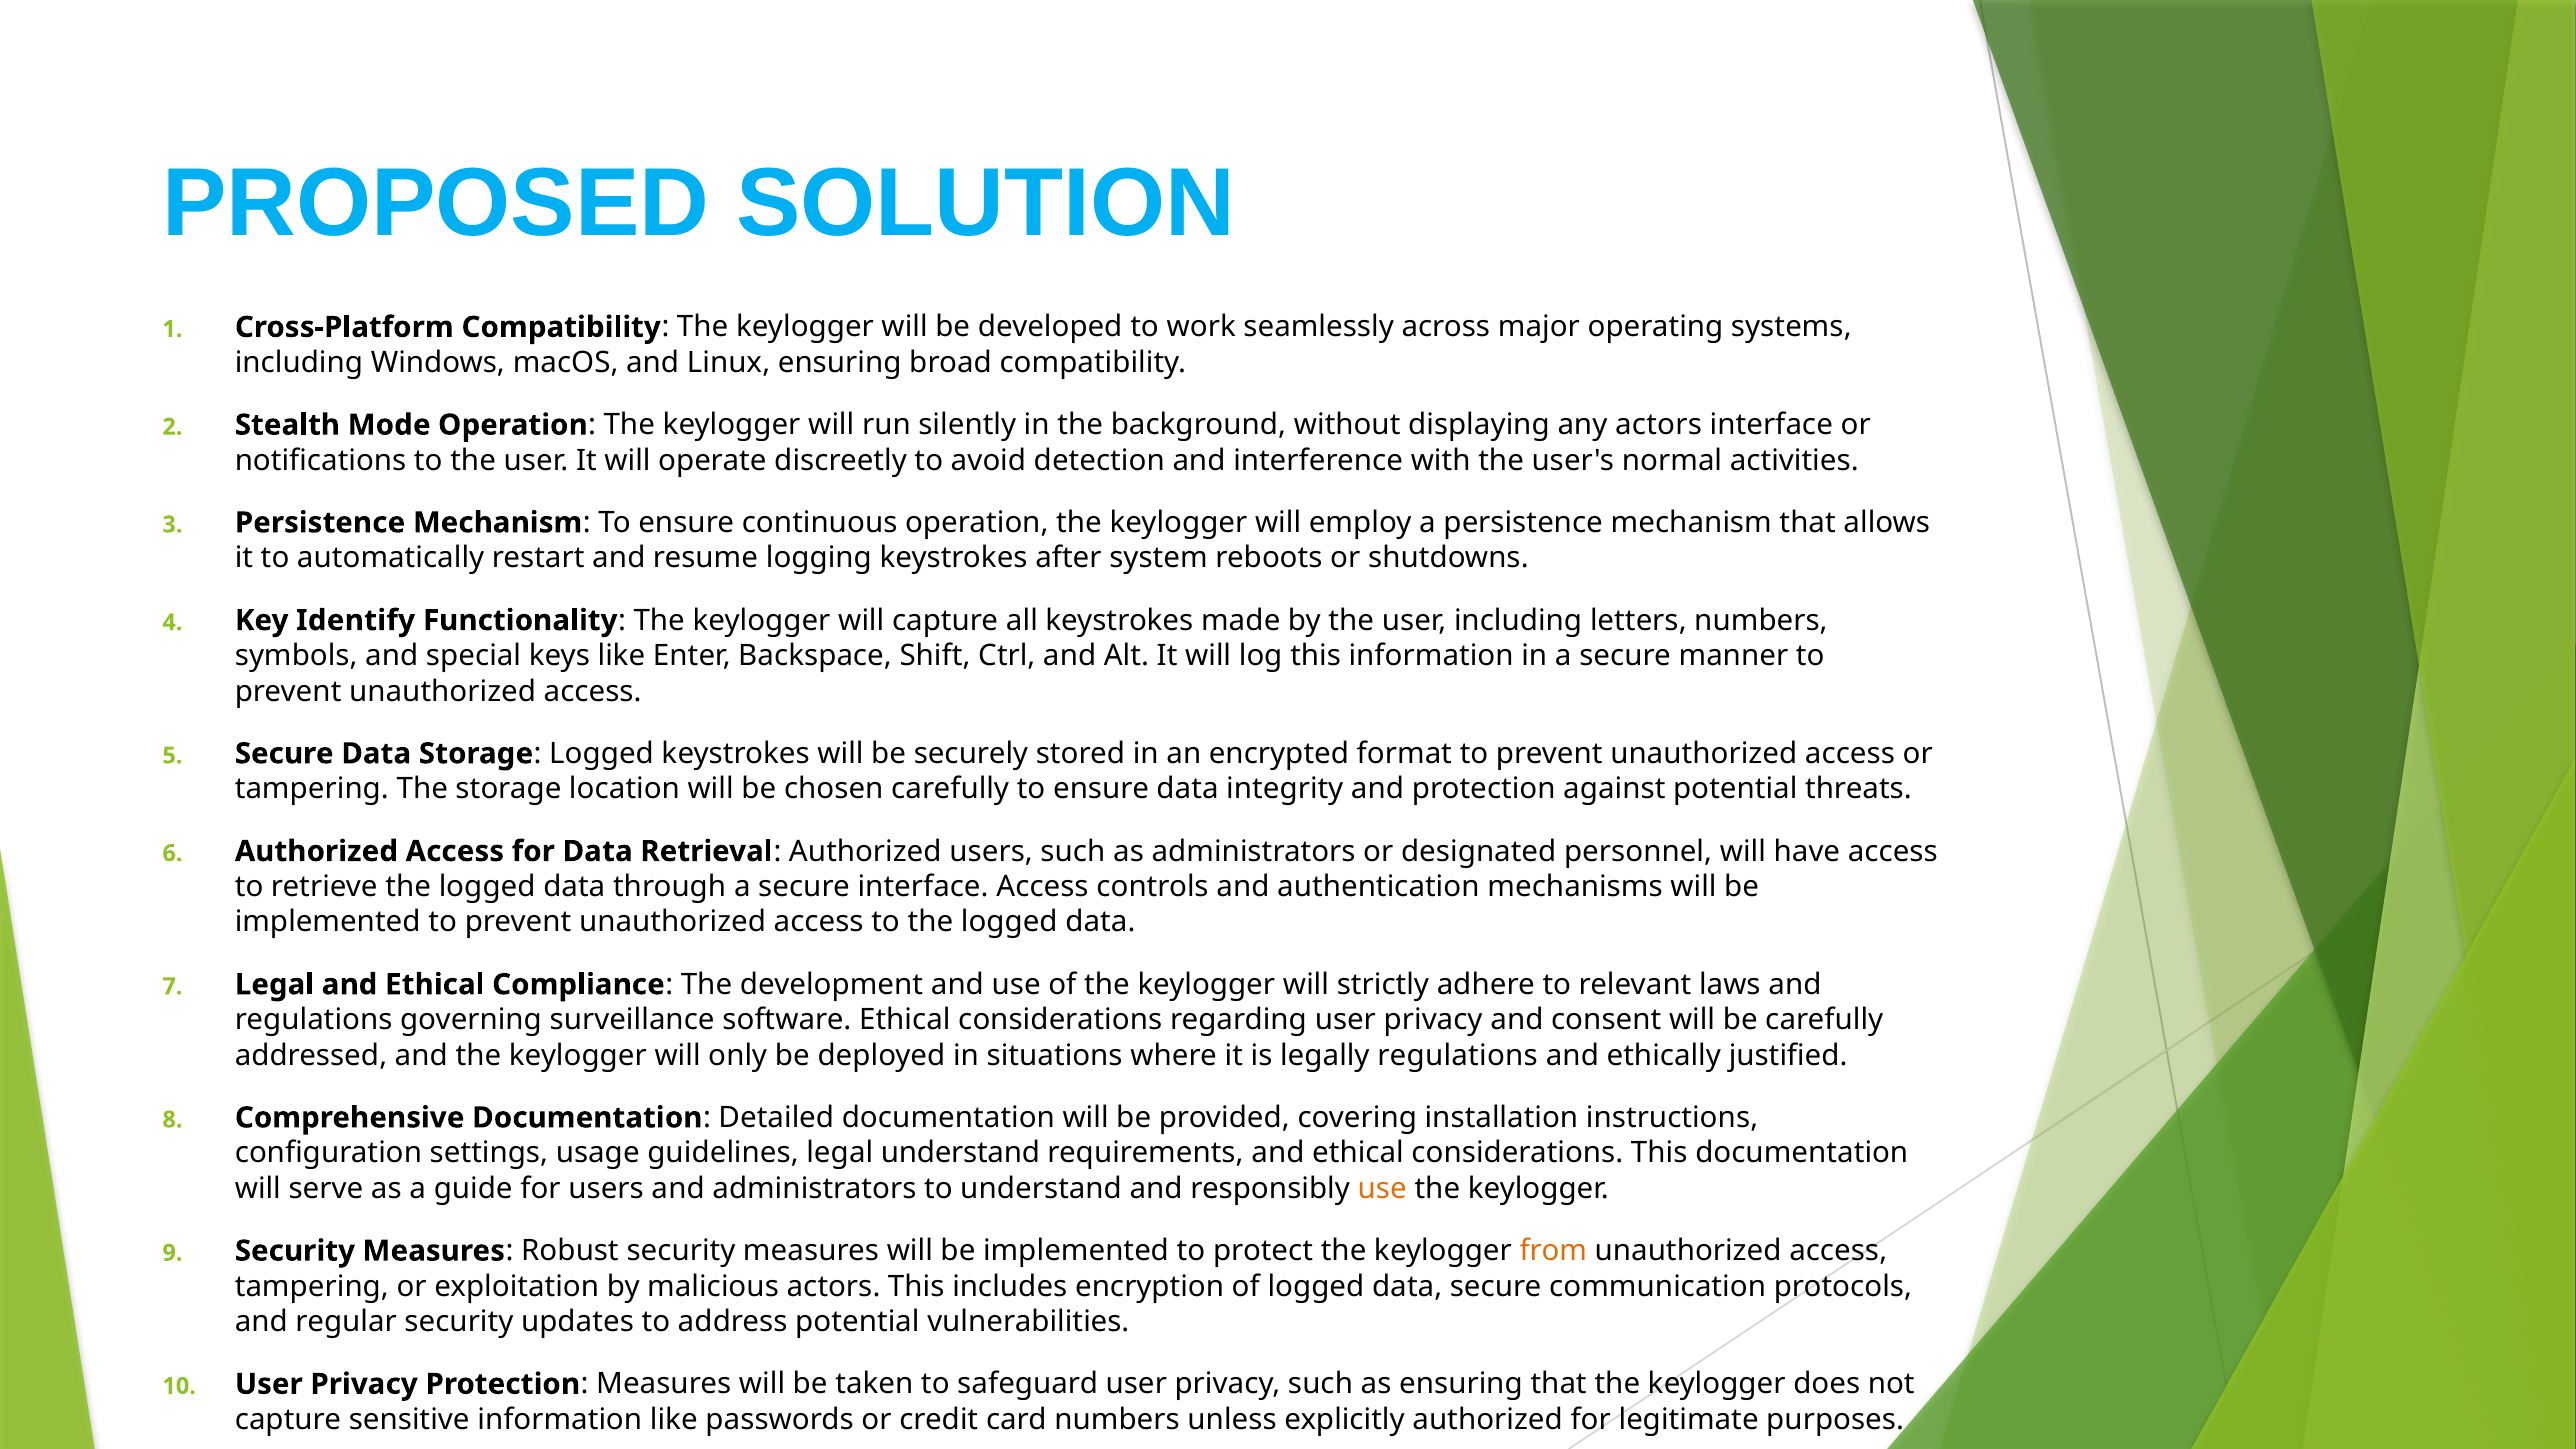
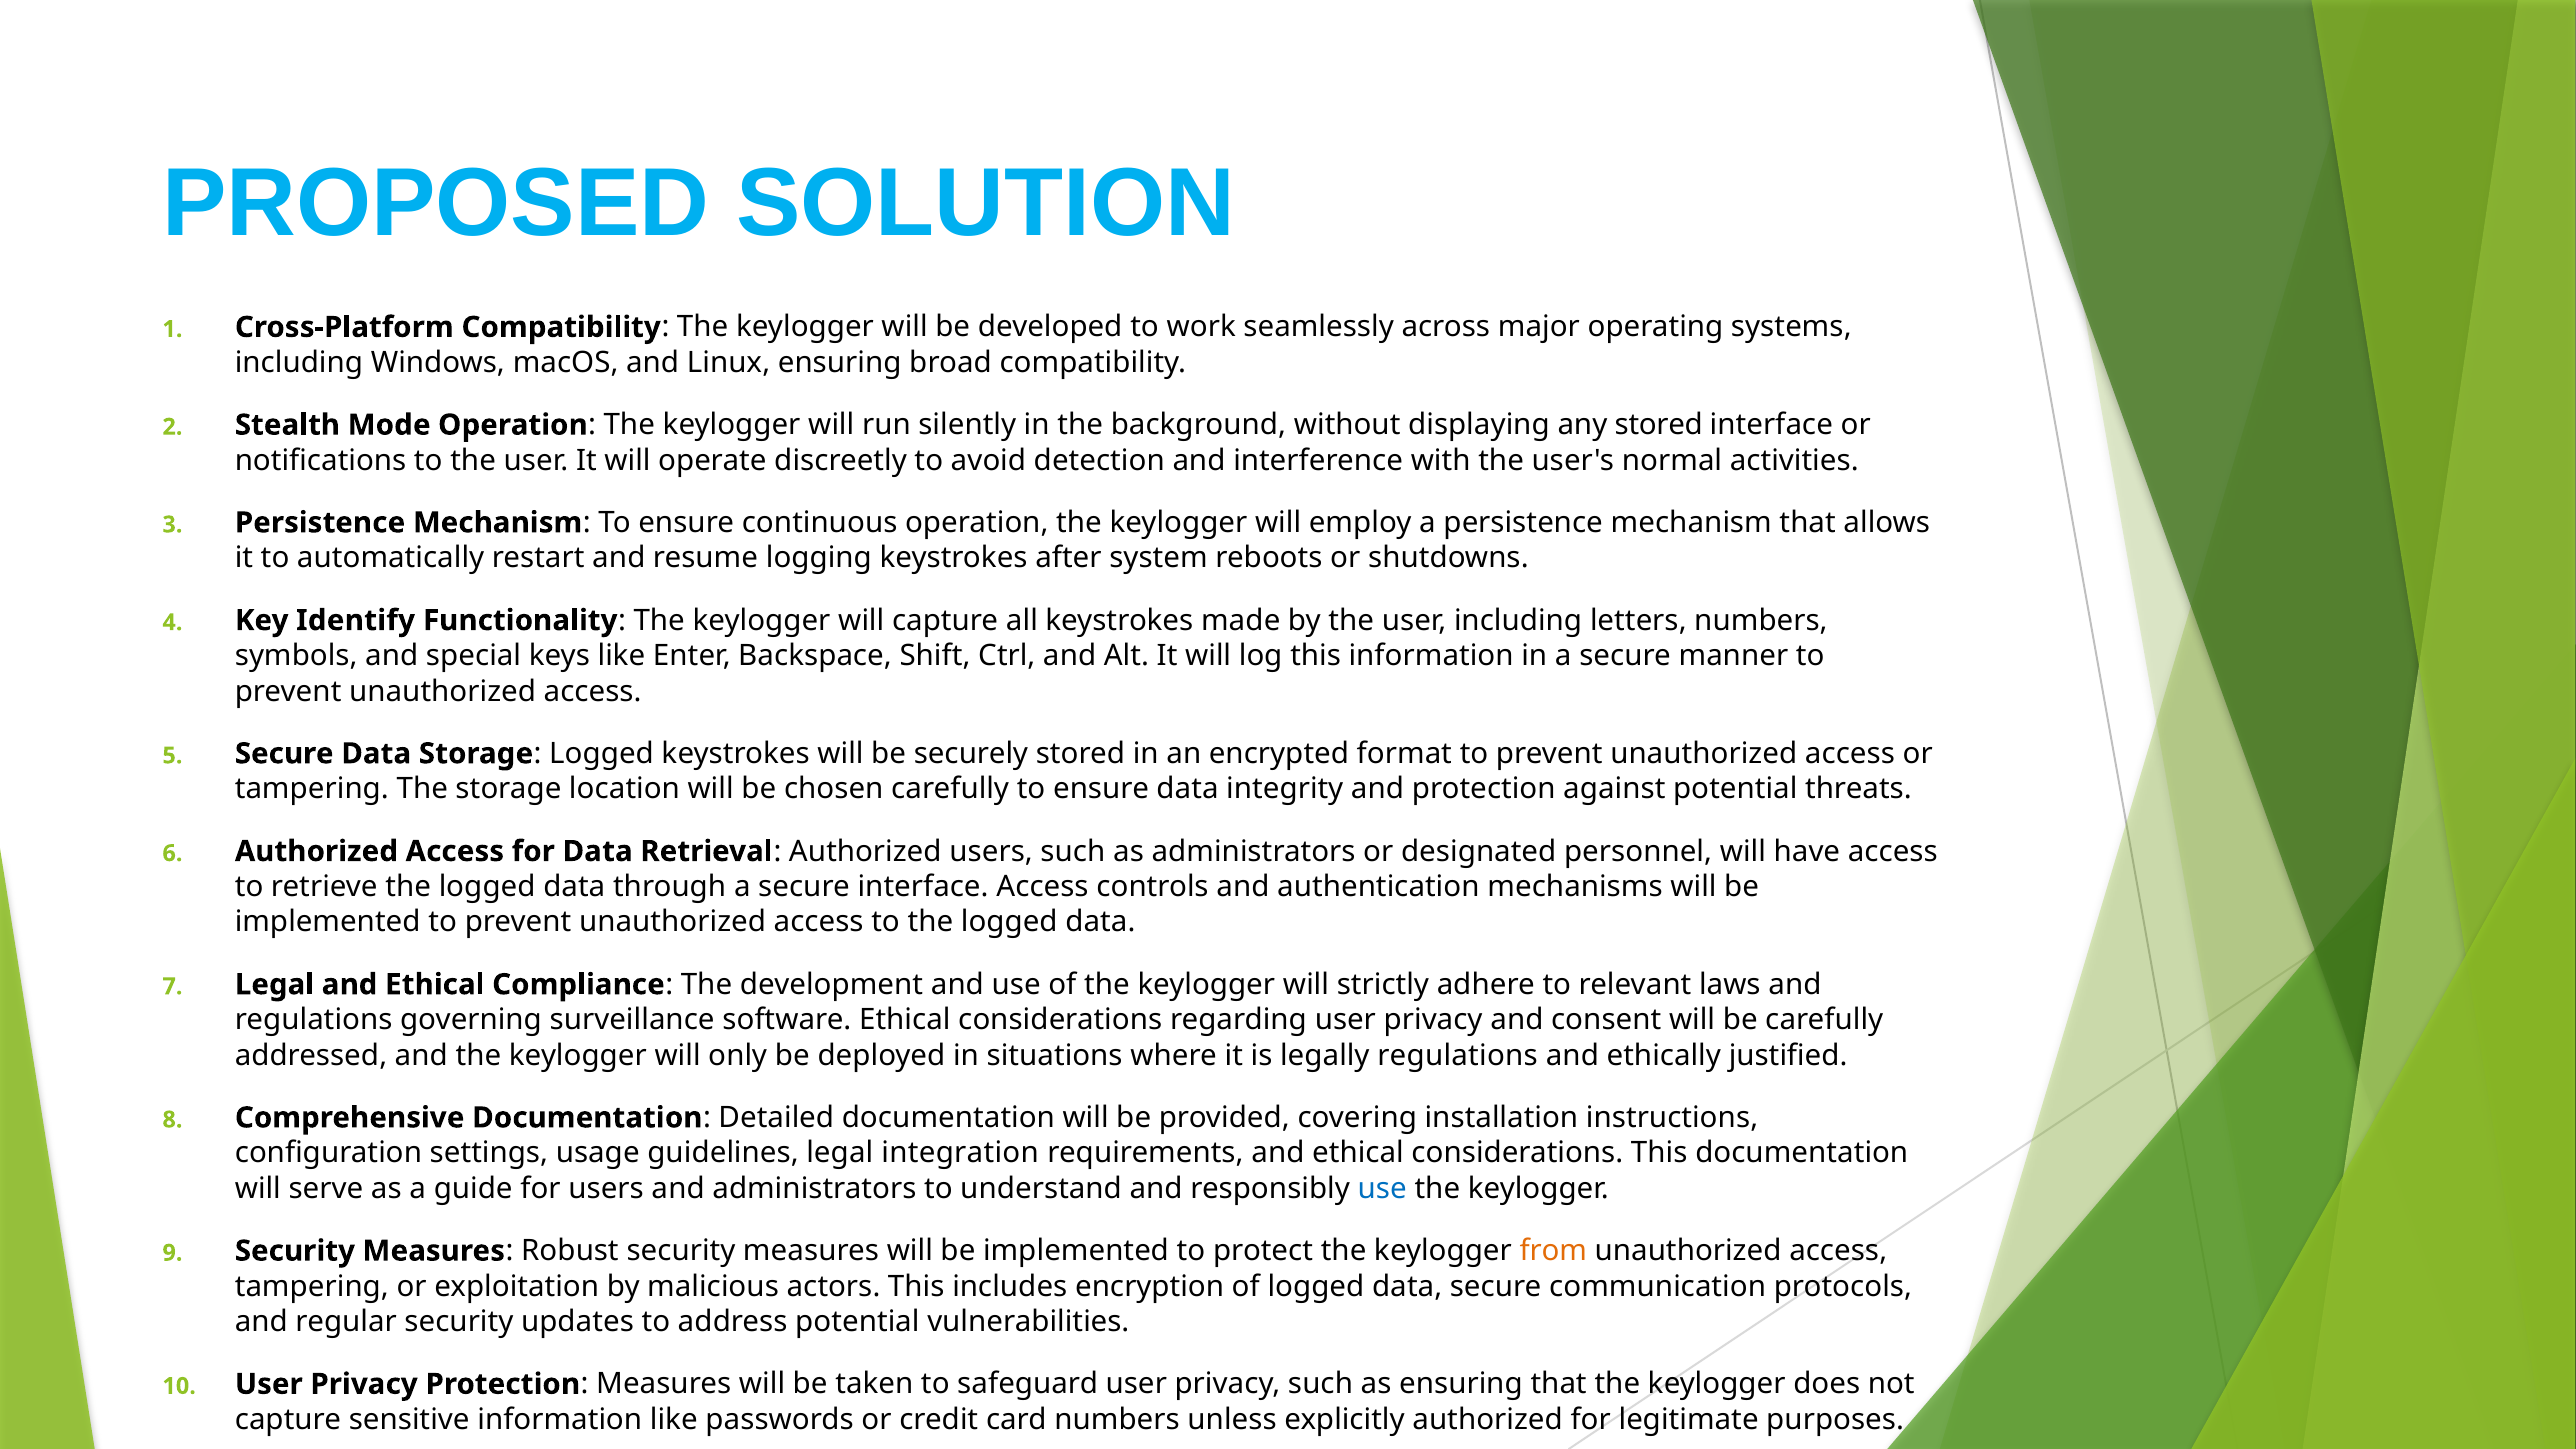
any actors: actors -> stored (1659, 425)
legal understand: understand -> integration (960, 1153)
use colour: orange -> blue (1382, 1189)
